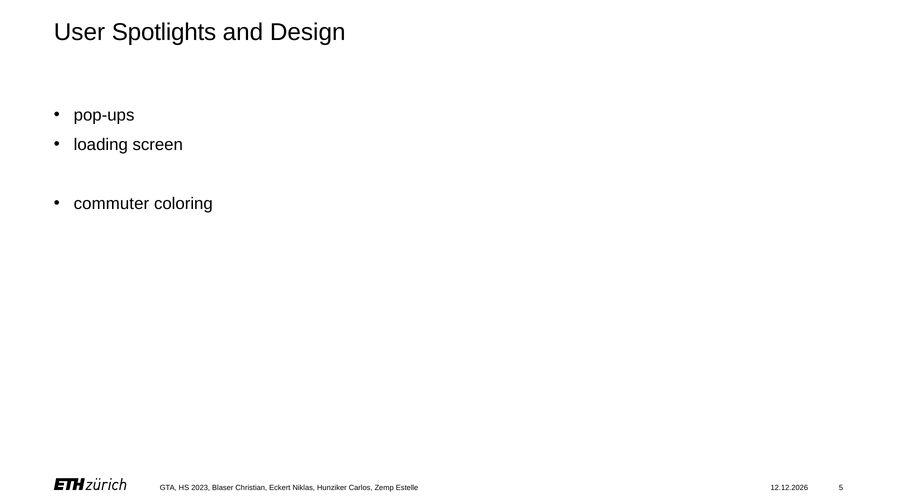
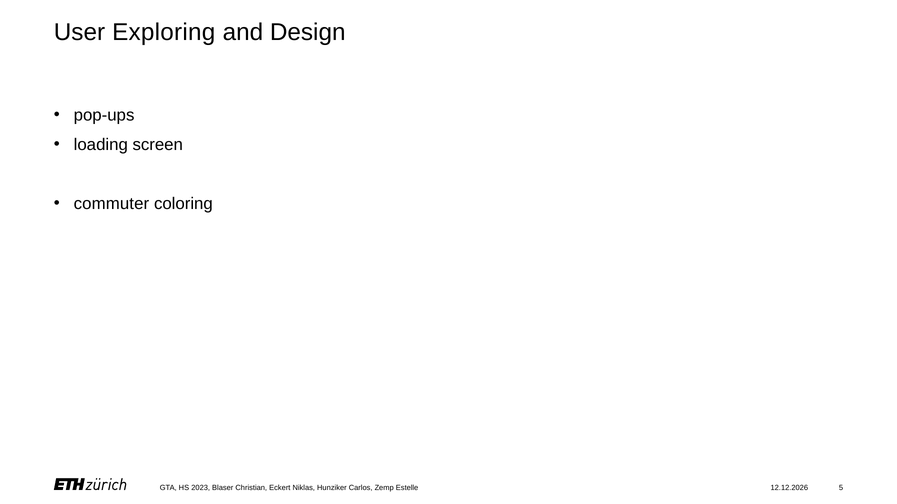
Spotlights: Spotlights -> Exploring (164, 32)
